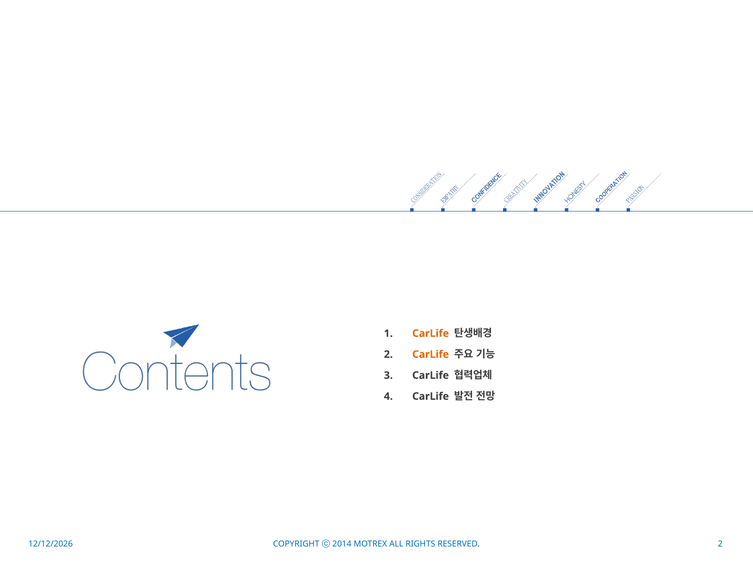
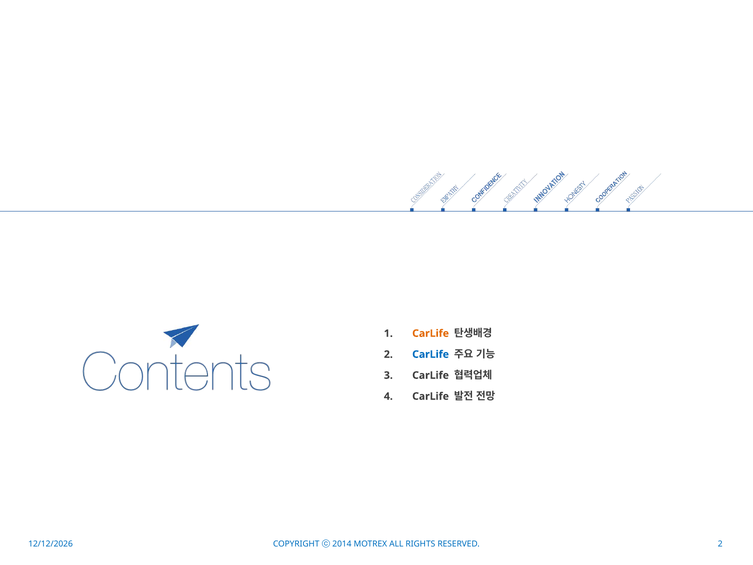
CarLife colour: orange -> blue (431, 354)
